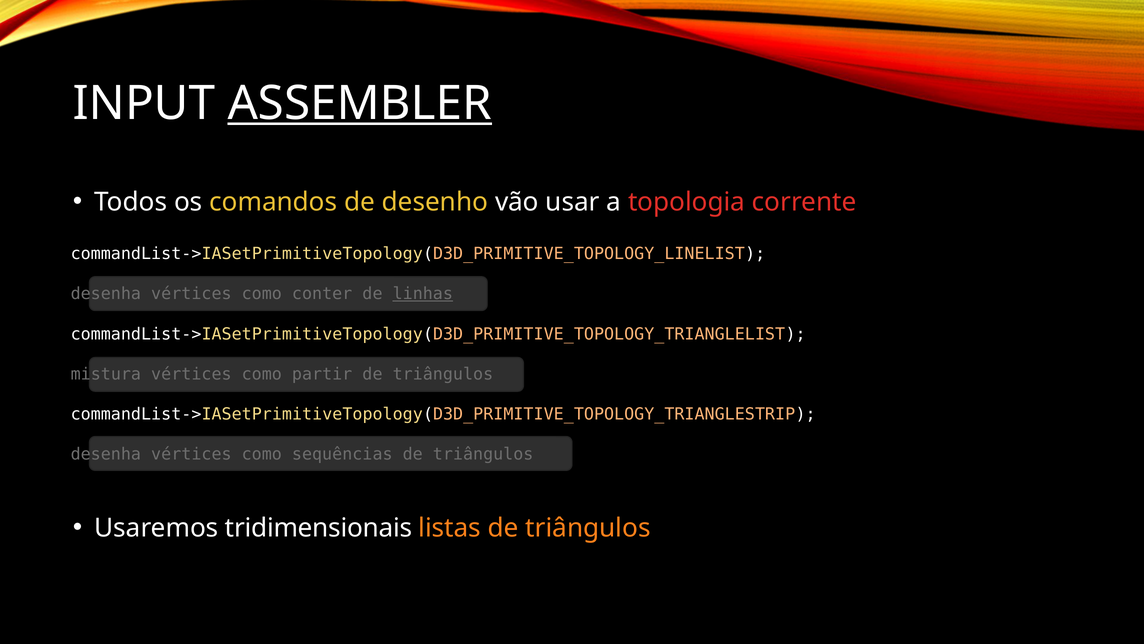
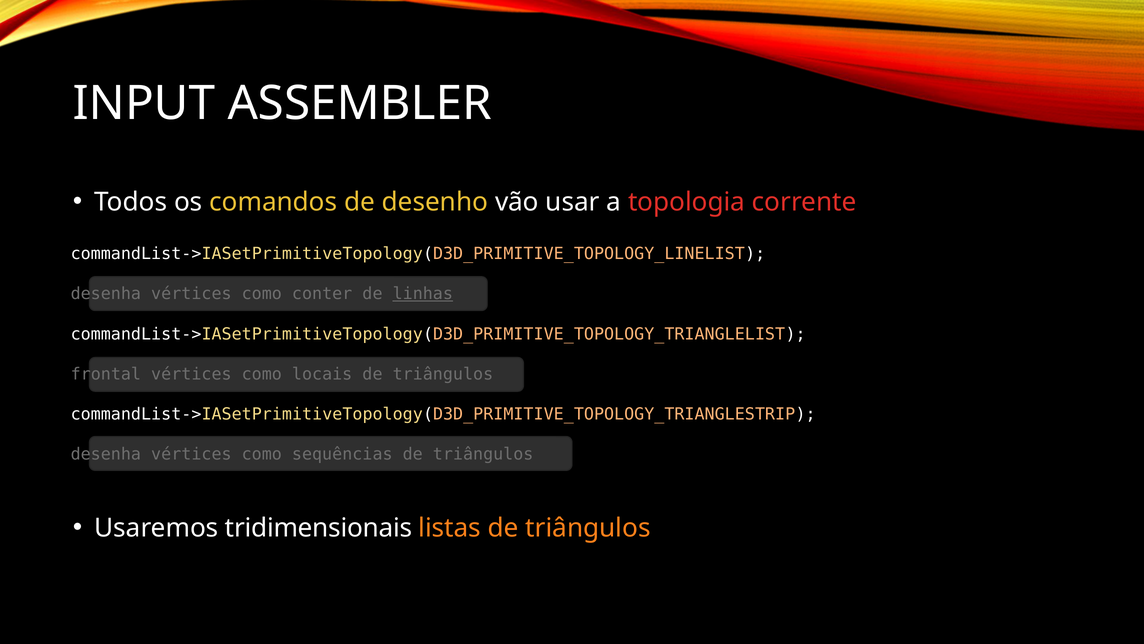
ASSEMBLER underline: present -> none (360, 103)
mistura: mistura -> frontal (106, 374)
partir: partir -> locais (322, 374)
